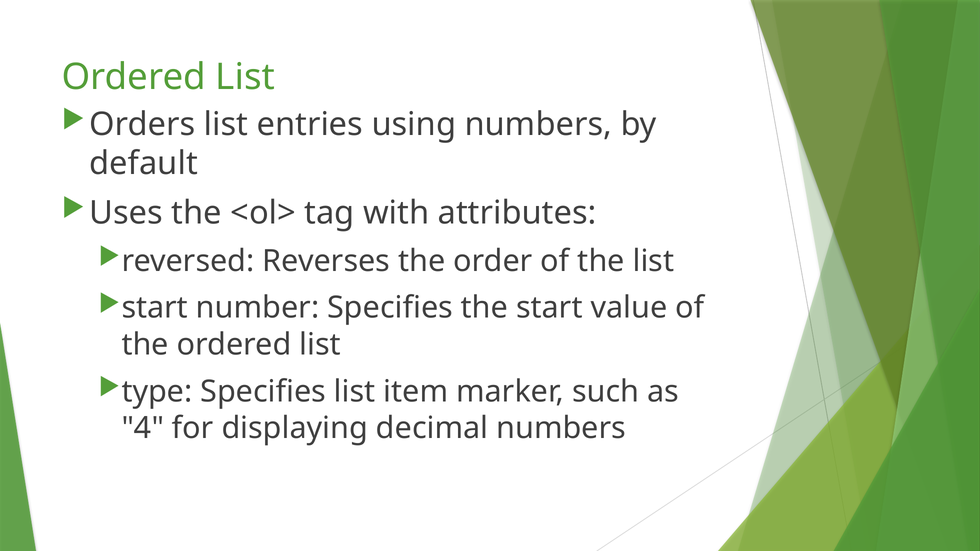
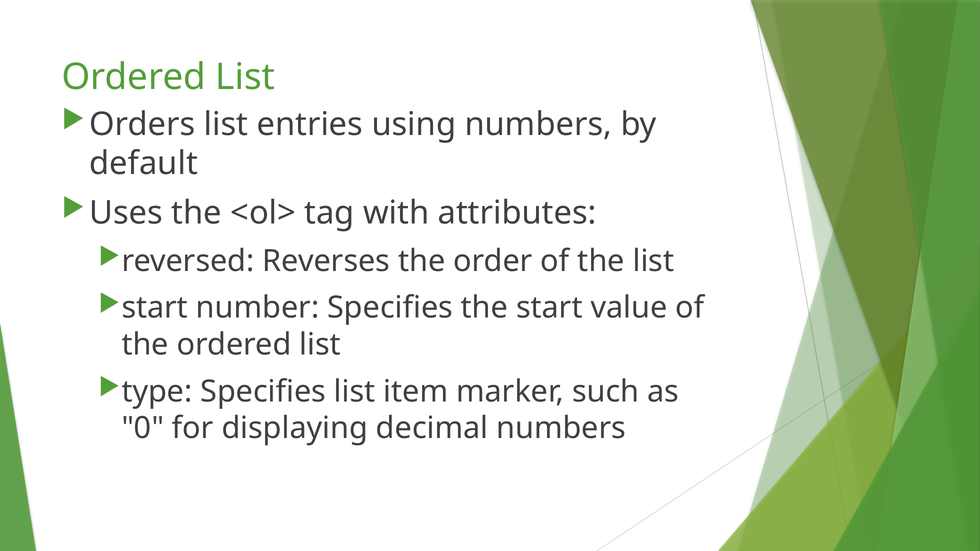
4: 4 -> 0 (143, 428)
